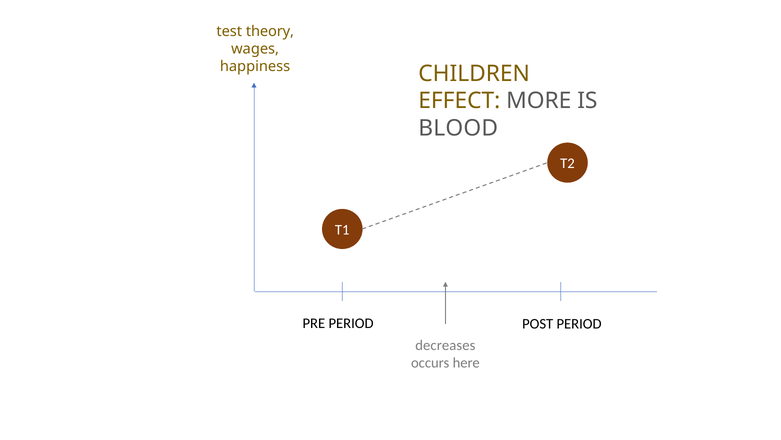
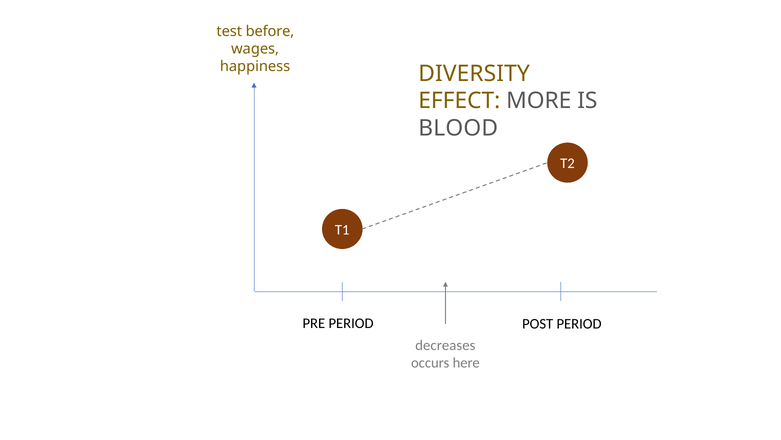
theory: theory -> before (270, 31)
CHILDREN: CHILDREN -> DIVERSITY (474, 73)
